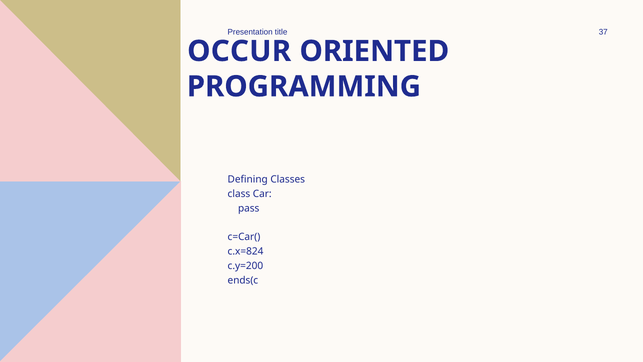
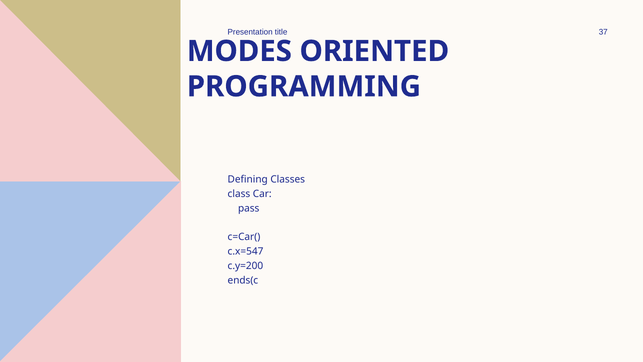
OCCUR: OCCUR -> MODES (239, 51)
c.x=824: c.x=824 -> c.x=547 (246, 251)
